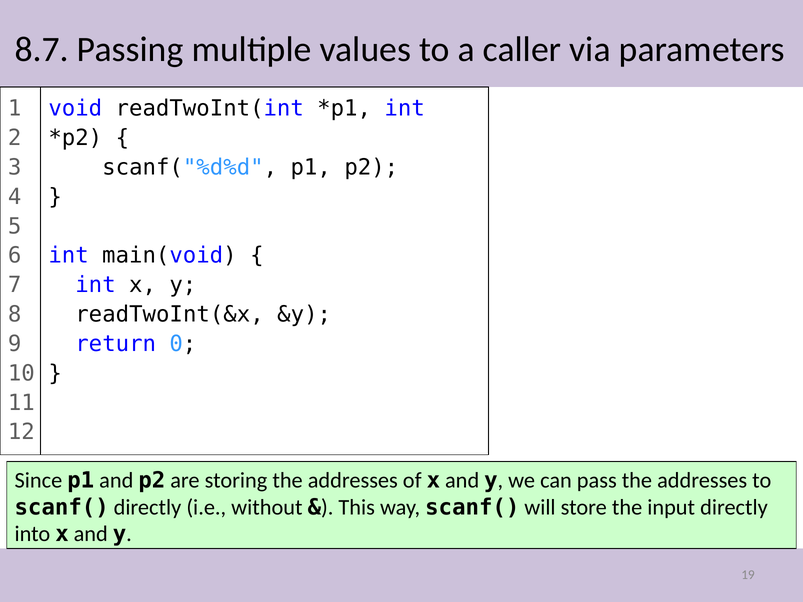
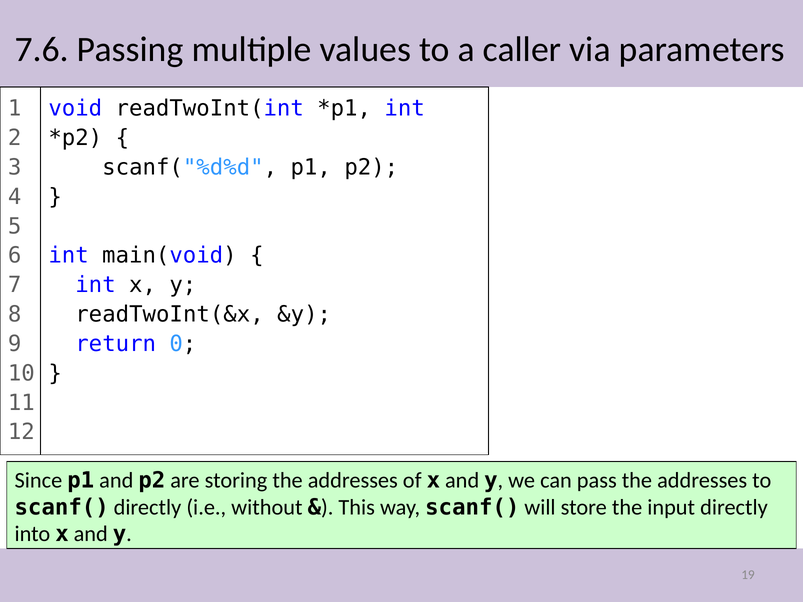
8.7: 8.7 -> 7.6 (42, 49)
